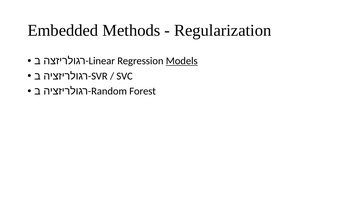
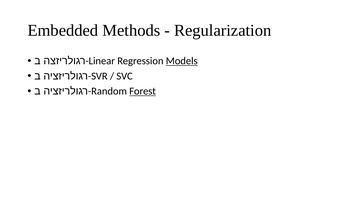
Forest underline: none -> present (143, 91)
